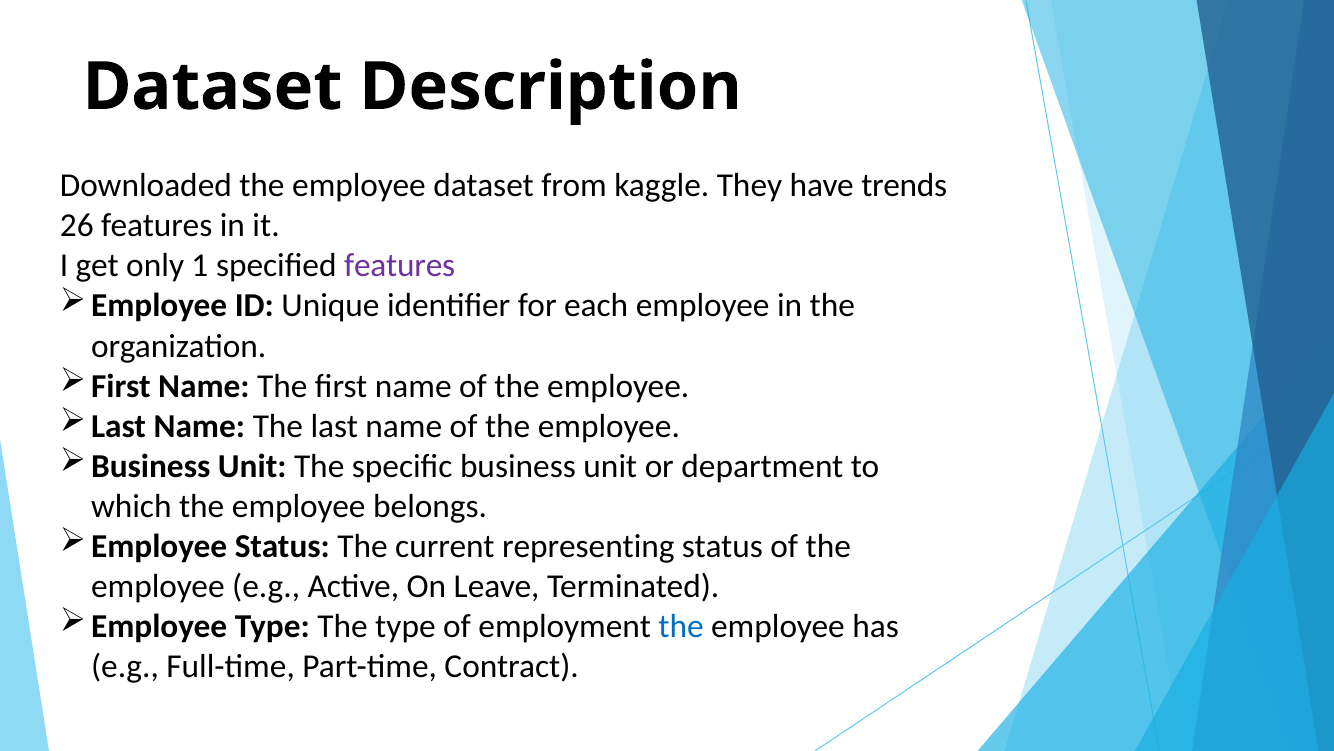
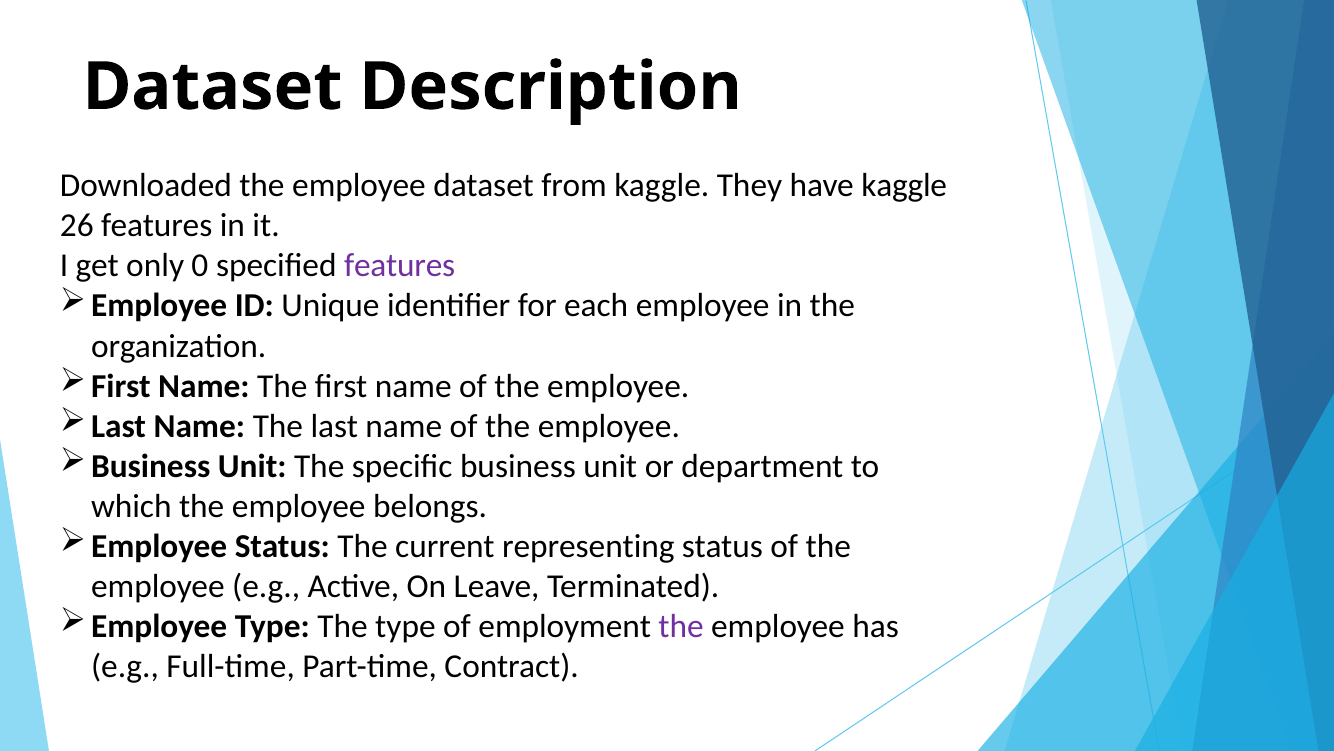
have trends: trends -> kaggle (904, 186)
1: 1 -> 0 (200, 266)
the colour: blue -> purple (681, 626)
